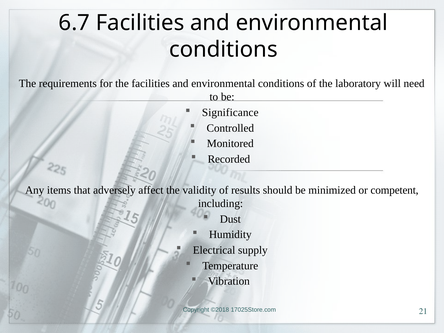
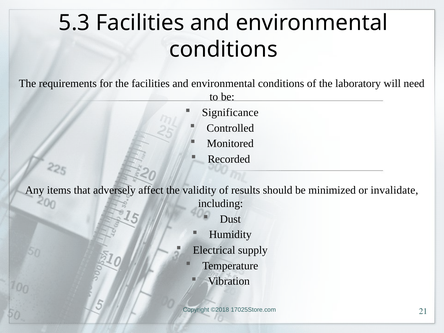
6.7: 6.7 -> 5.3 (74, 23)
competent: competent -> invalidate (394, 190)
